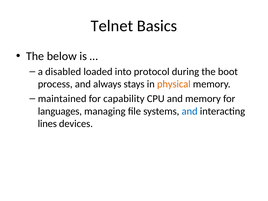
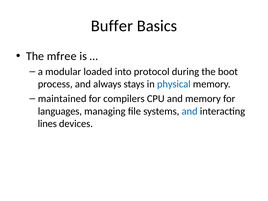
Telnet: Telnet -> Buffer (112, 26)
below: below -> mfree (62, 56)
disabled: disabled -> modular (63, 72)
physical colour: orange -> blue (174, 84)
capability: capability -> compilers (124, 99)
